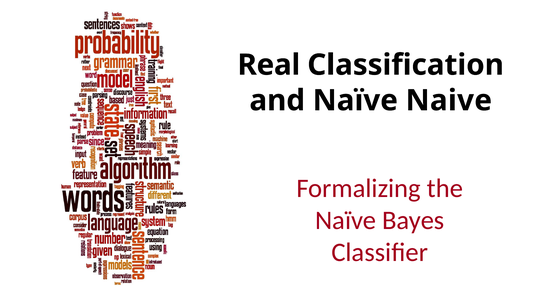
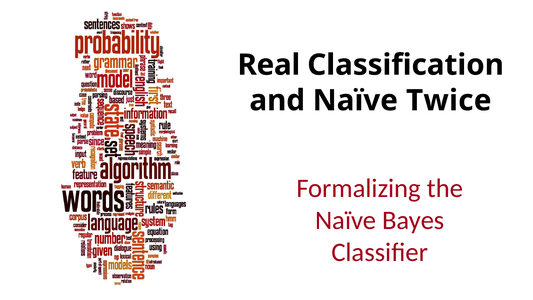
Naive: Naive -> Twice (449, 100)
